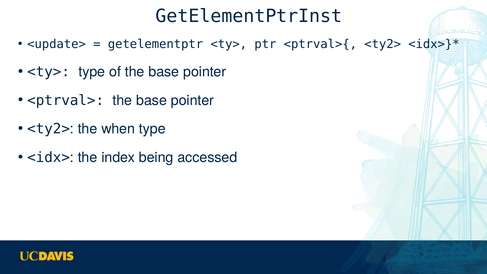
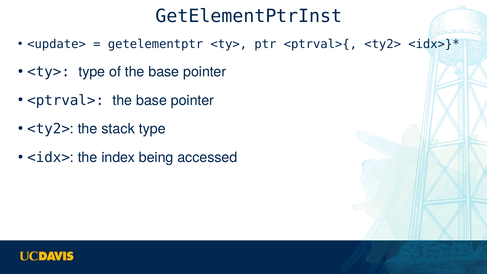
when: when -> stack (118, 129)
